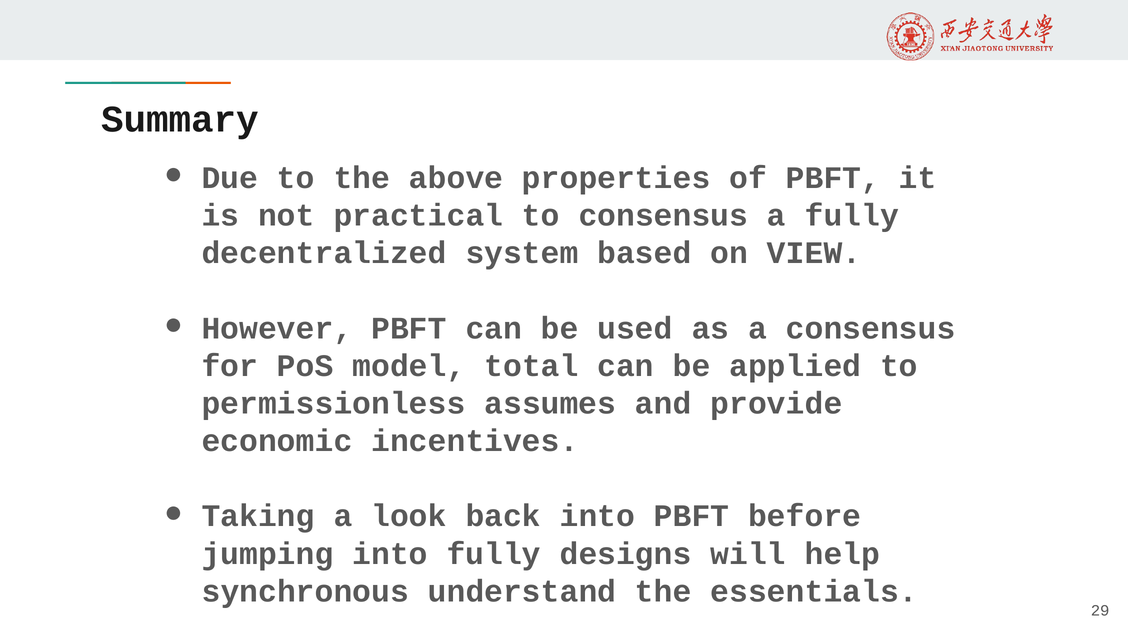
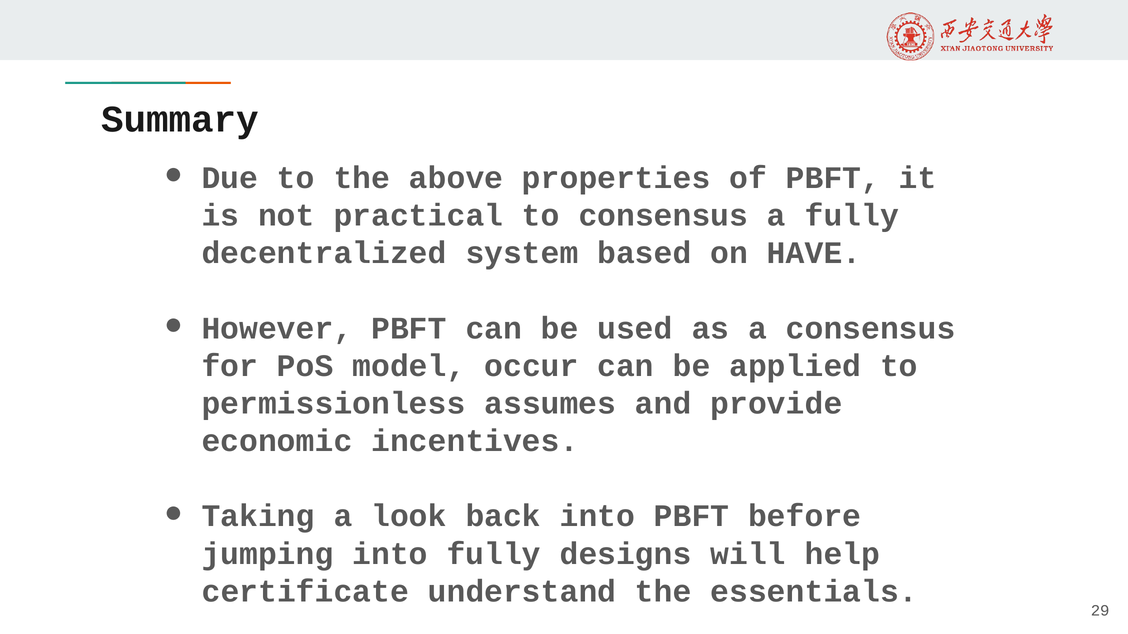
VIEW: VIEW -> HAVE (814, 253)
total: total -> occur (531, 366)
synchronous: synchronous -> certificate (305, 592)
